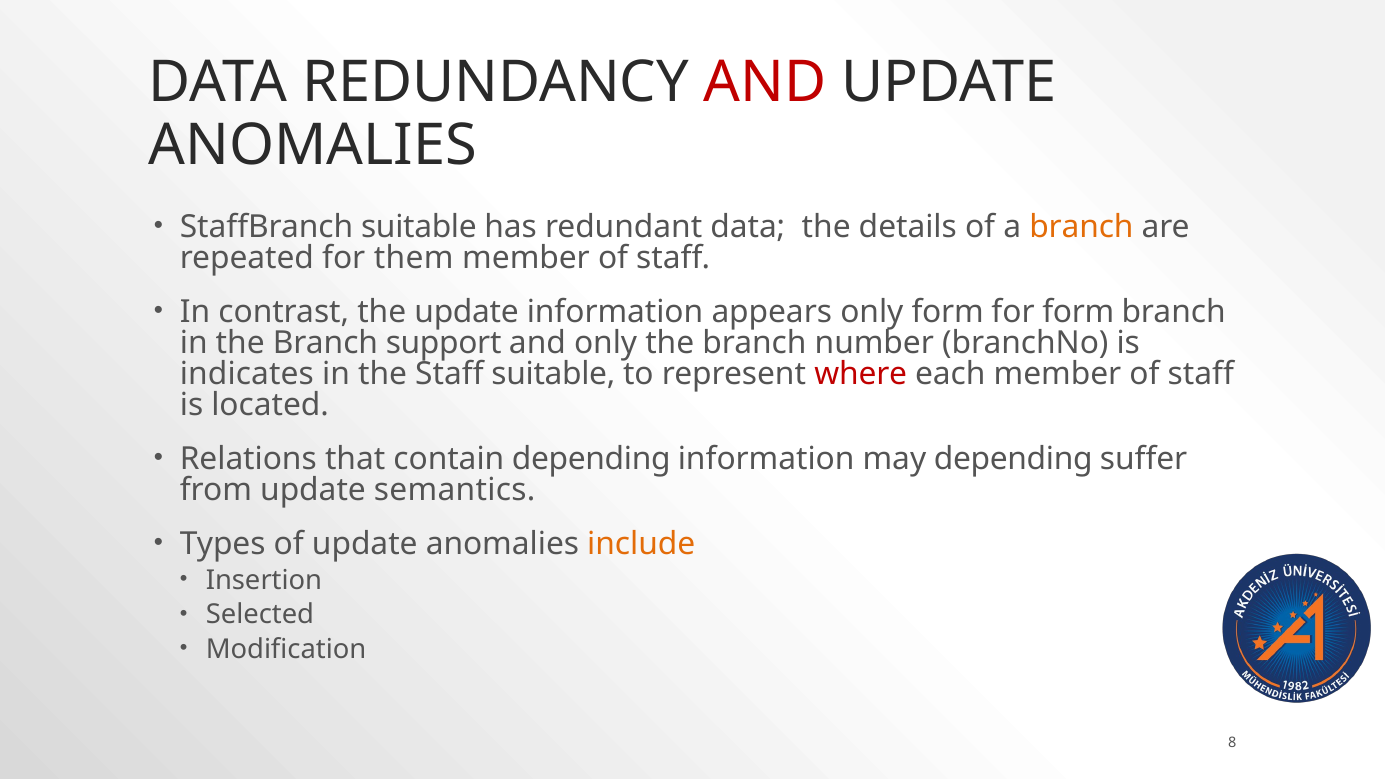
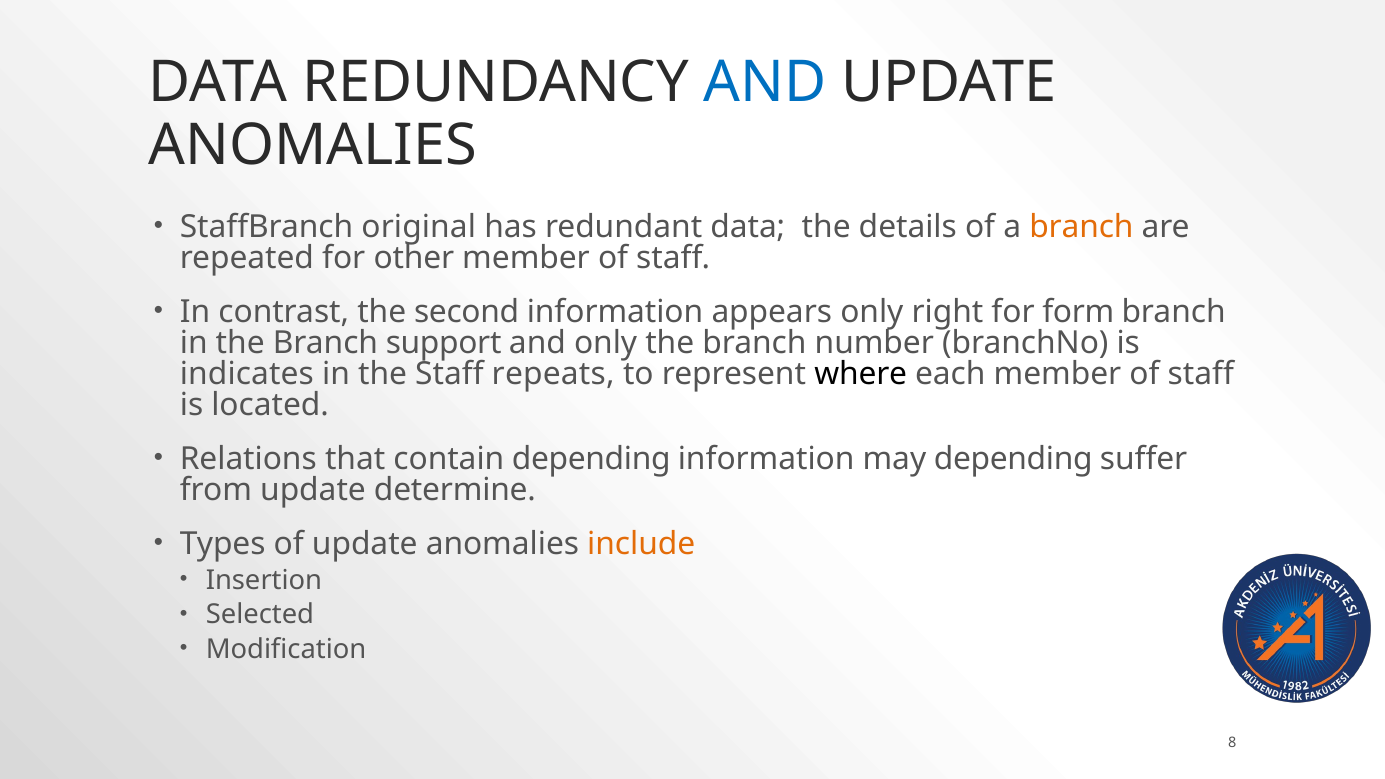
AND colour: red -> blue (765, 83)
StaffBranch suitable: suitable -> original (419, 227)
them: them -> other (414, 258)
the update: update -> second (467, 312)
only form: form -> right (947, 312)
Staff suitable: suitable -> repeats (553, 374)
where colour: red -> black (861, 374)
semantics: semantics -> determine (455, 490)
